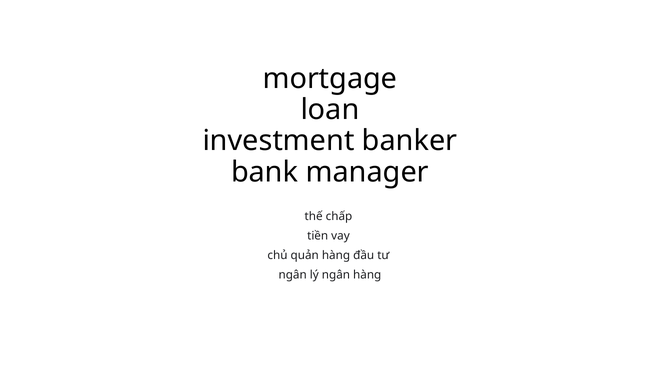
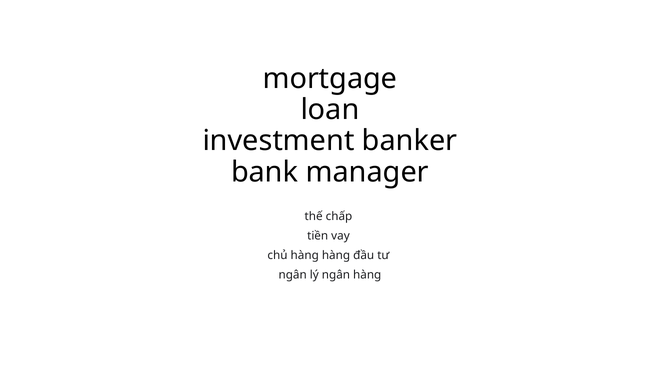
chủ quản: quản -> hàng (305, 255)
